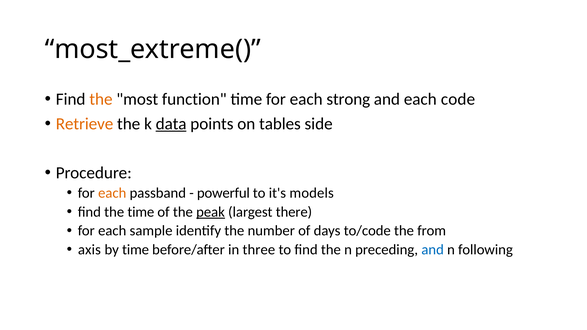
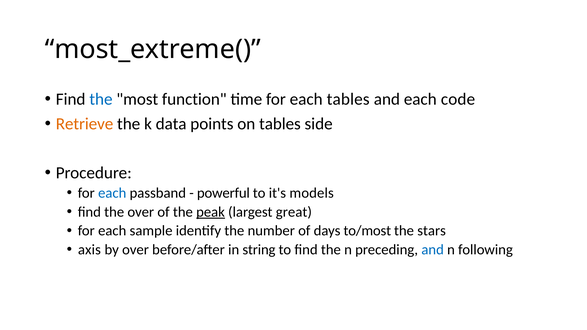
the colour: orange -> blue (101, 99)
each strong: strong -> tables (348, 99)
data underline: present -> none (171, 124)
each colour: orange -> blue (112, 193)
the time: time -> over (141, 212)
there: there -> great (294, 212)
to/code: to/code -> to/most (367, 231)
from: from -> stars (432, 231)
by time: time -> over (135, 250)
three: three -> string (259, 250)
